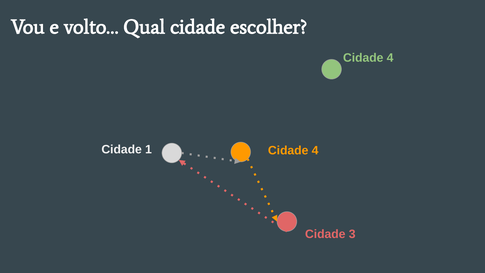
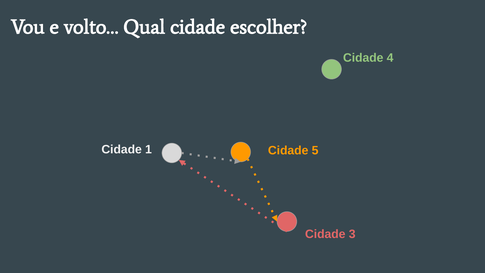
1 Cidade 4: 4 -> 5 (315, 150)
